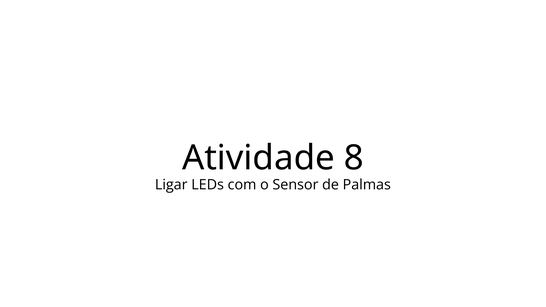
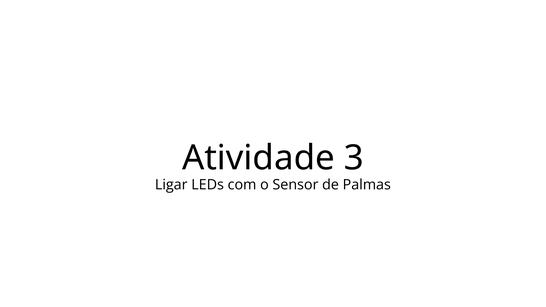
8: 8 -> 3 (354, 158)
